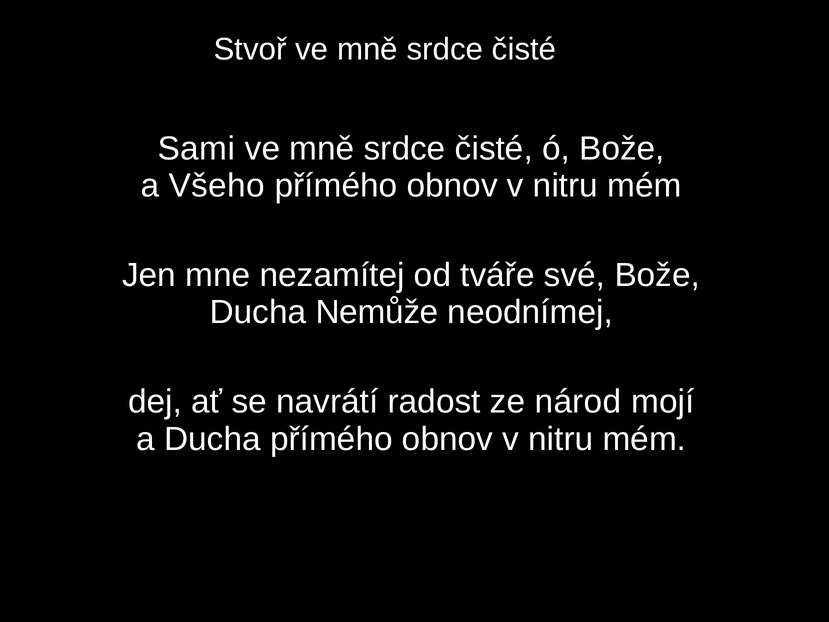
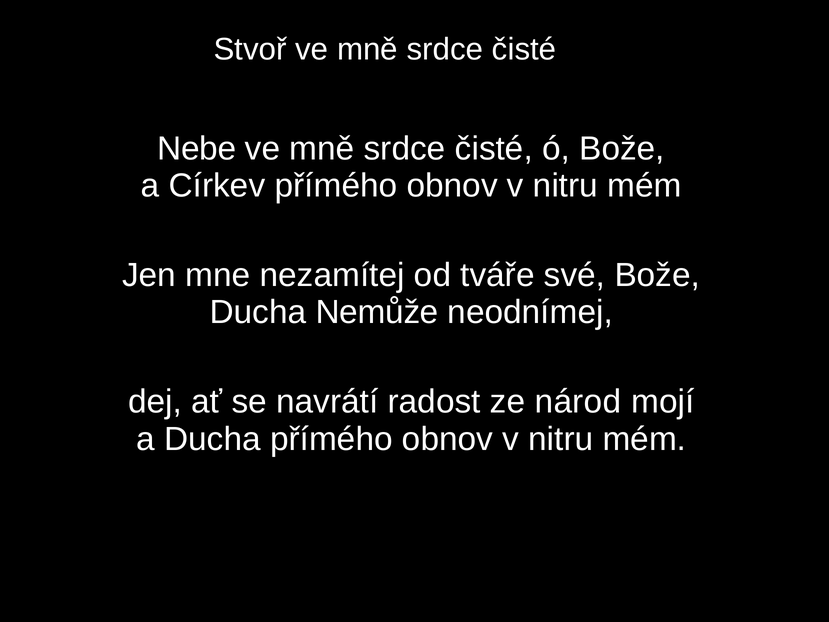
Sami: Sami -> Nebe (197, 148)
Všeho: Všeho -> Církev (217, 186)
